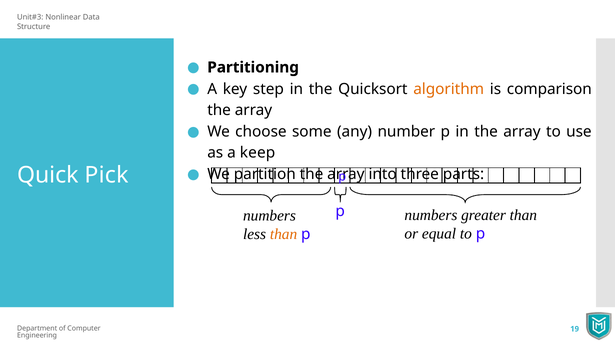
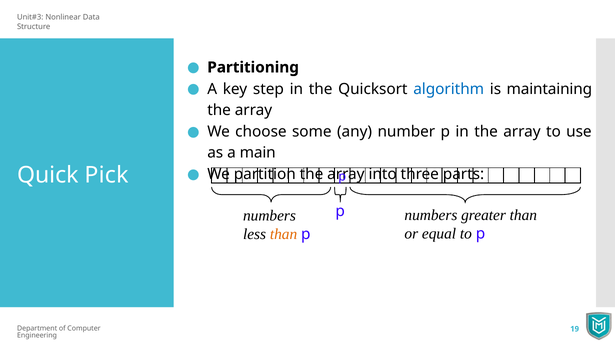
algorithm colour: orange -> blue (449, 89)
comparison: comparison -> maintaining (549, 89)
keep: keep -> main (258, 153)
